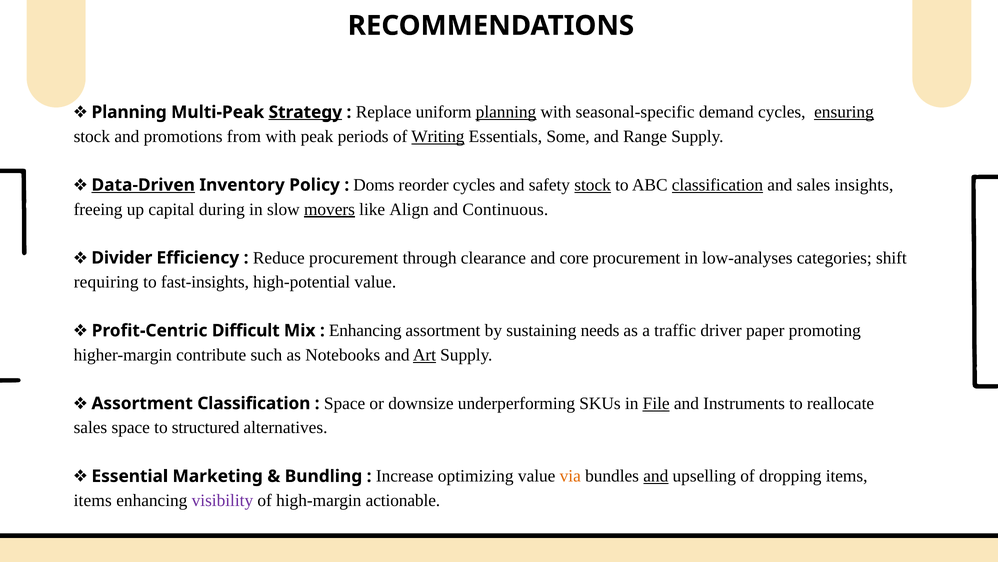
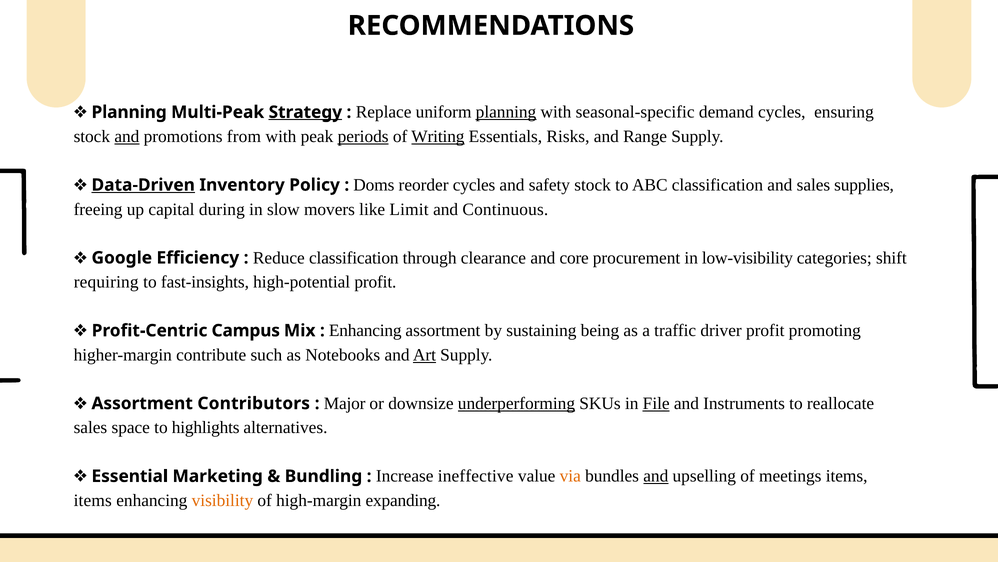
ensuring underline: present -> none (844, 112)
and underline: none -> present (127, 136)
periods underline: none -> present (363, 136)
Some: Some -> Risks (568, 136)
stock underline: present -> none (593, 185)
classification underline: present -> none (717, 185)
insights: insights -> supplies (864, 185)
movers underline: present -> none (329, 209)
Align: Align -> Limit (409, 209)
Divider: Divider -> Google (122, 258)
Reduce procurement: procurement -> classification (354, 258)
low-analyses: low-analyses -> low-visibility (747, 258)
high-potential value: value -> profit (375, 282)
Difficult: Difficult -> Campus (246, 330)
needs: needs -> being (600, 330)
driver paper: paper -> profit (765, 330)
Assortment Classification: Classification -> Contributors (254, 403)
Space: Space -> Major (345, 403)
underperforming underline: none -> present (516, 403)
structured: structured -> highlights (206, 427)
optimizing: optimizing -> ineffective (476, 476)
dropping: dropping -> meetings (790, 476)
visibility colour: purple -> orange (222, 500)
actionable: actionable -> expanding (403, 500)
